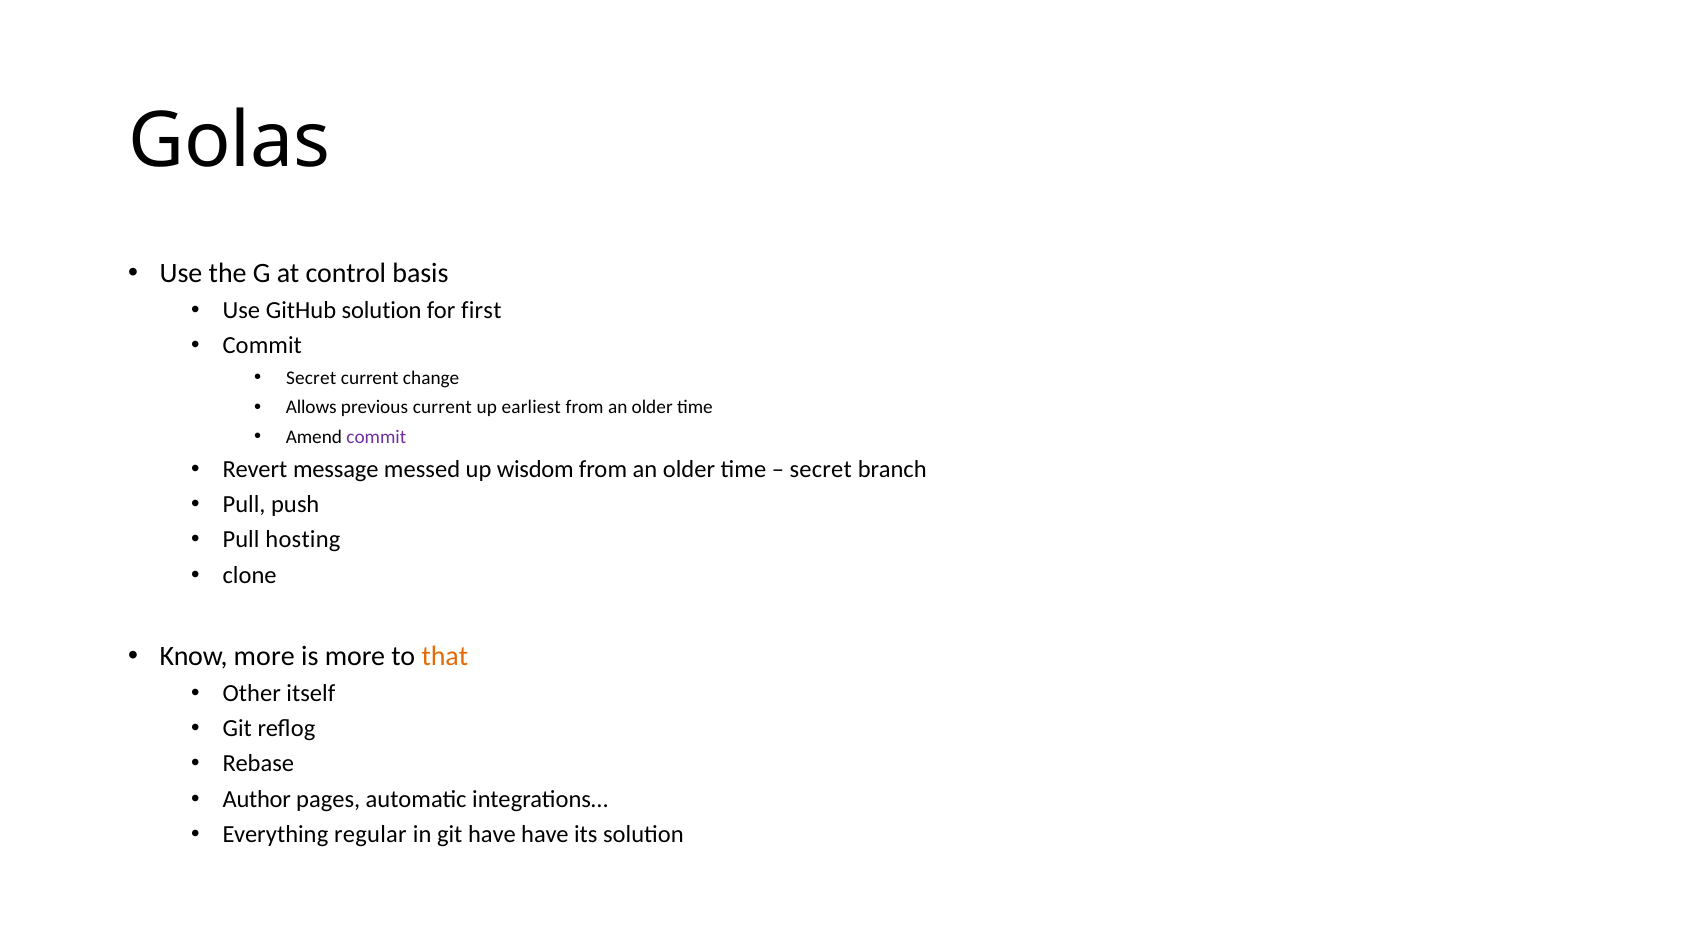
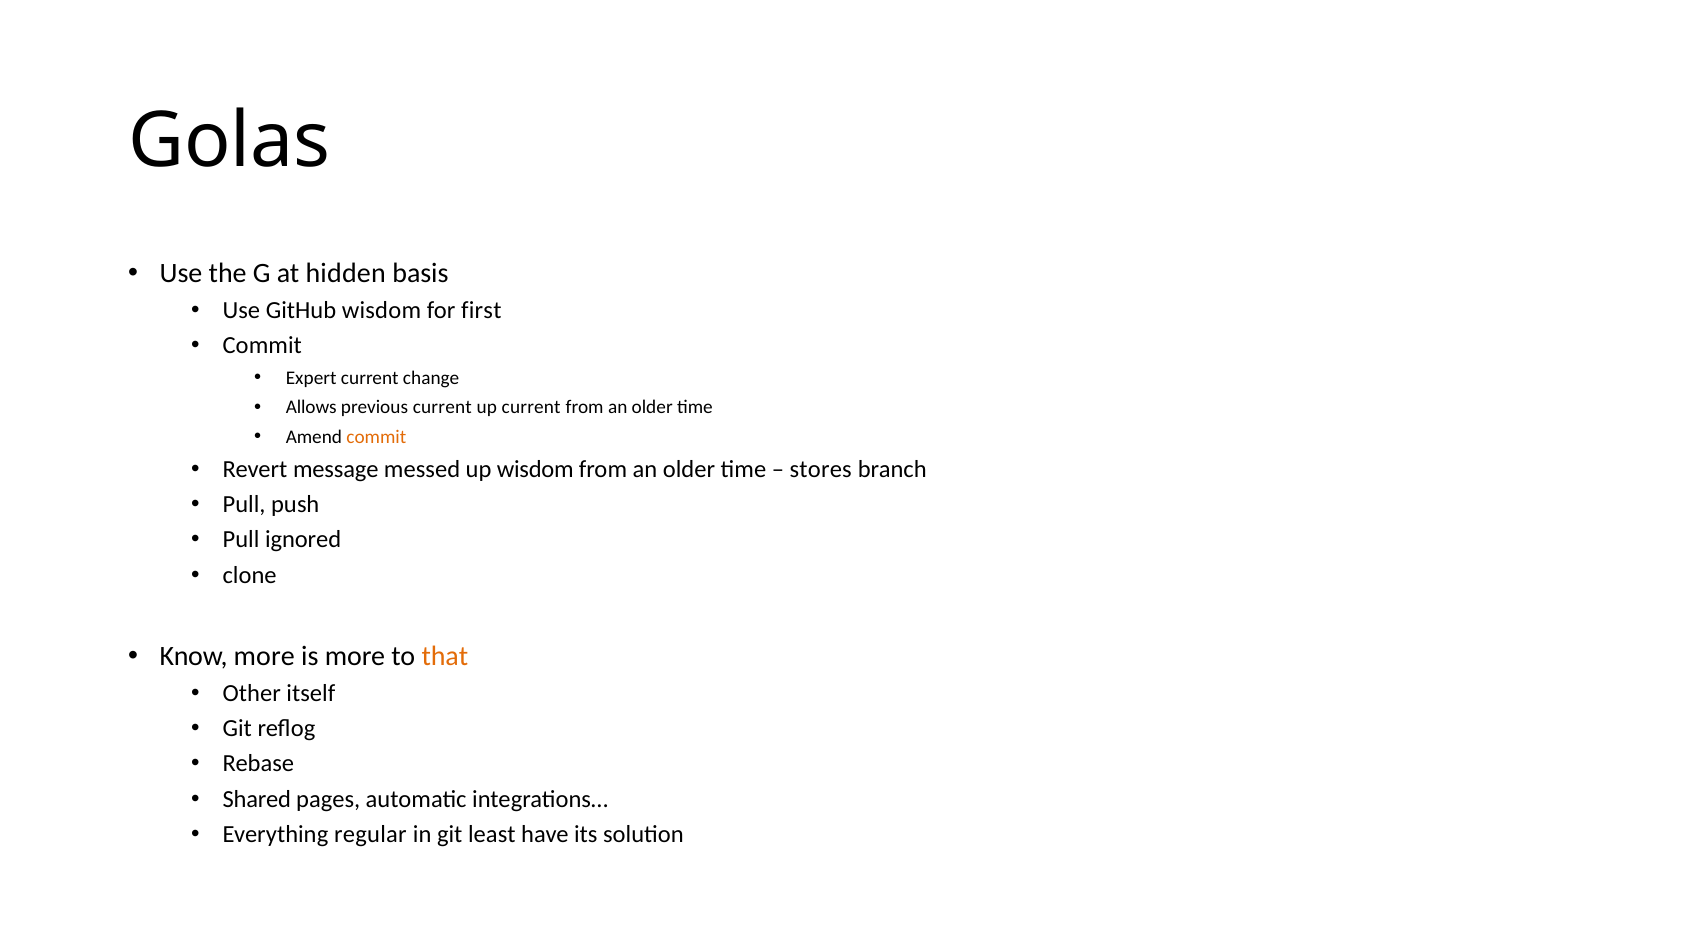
control: control -> hidden (346, 273)
GitHub solution: solution -> wisdom (381, 310)
Secret: Secret -> Expert (311, 378)
up earliest: earliest -> current (531, 407)
commit colour: purple -> orange (376, 437)
secret: secret -> stores (821, 469)
hosting: hosting -> ignored (303, 540)
Author: Author -> Shared (257, 799)
git have: have -> least (492, 834)
